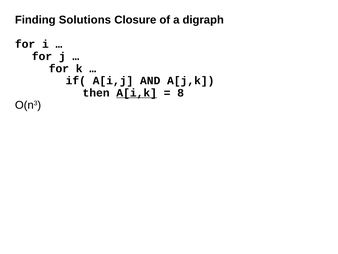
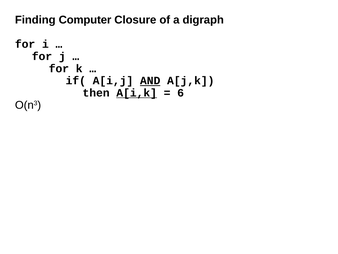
Solutions: Solutions -> Computer (85, 20)
AND underline: none -> present (150, 81)
8: 8 -> 6 (181, 93)
